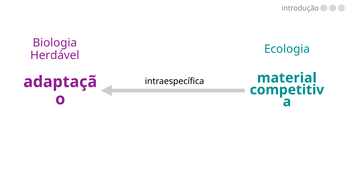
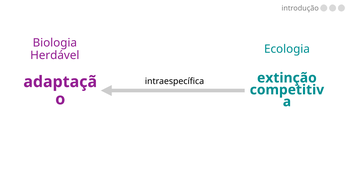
material: material -> extinção (287, 78)
